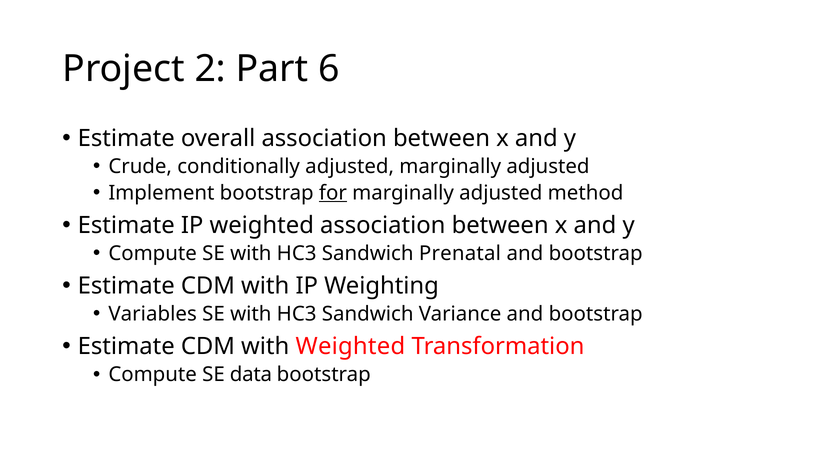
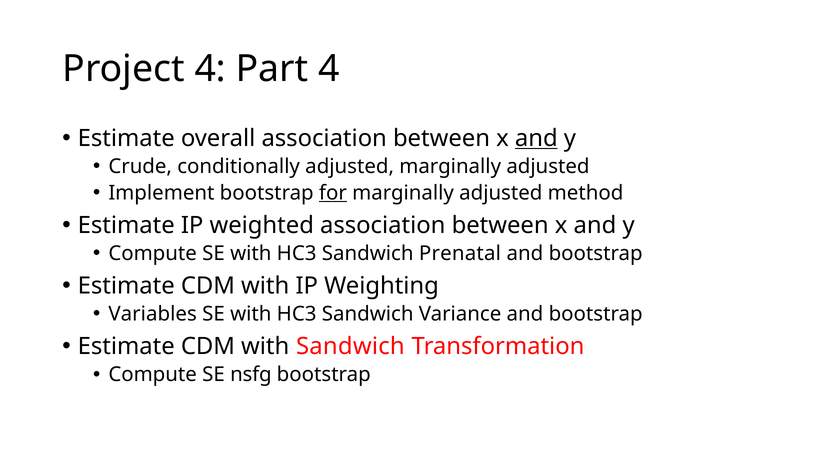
Project 2: 2 -> 4 (210, 69)
Part 6: 6 -> 4 (329, 69)
and underline: none -> present (536, 138)
with Weighted: Weighted -> Sandwich (350, 347)
data: data -> nsfg (251, 375)
